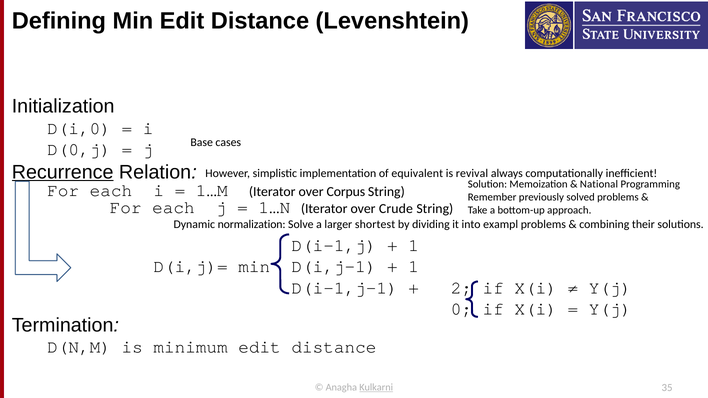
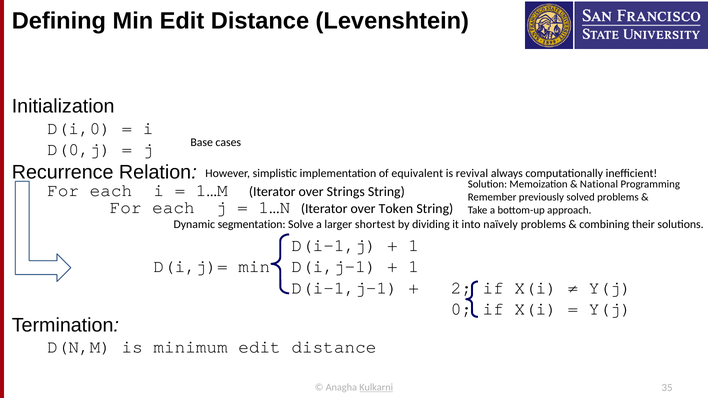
Recurrence underline: present -> none (63, 172)
Corpus: Corpus -> Strings (346, 192)
Crude: Crude -> Token (396, 209)
normalization: normalization -> segmentation (252, 224)
exampl: exampl -> naïvely (501, 224)
